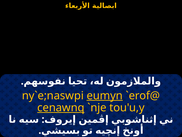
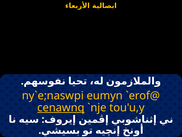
eumyn underline: present -> none (105, 95)
